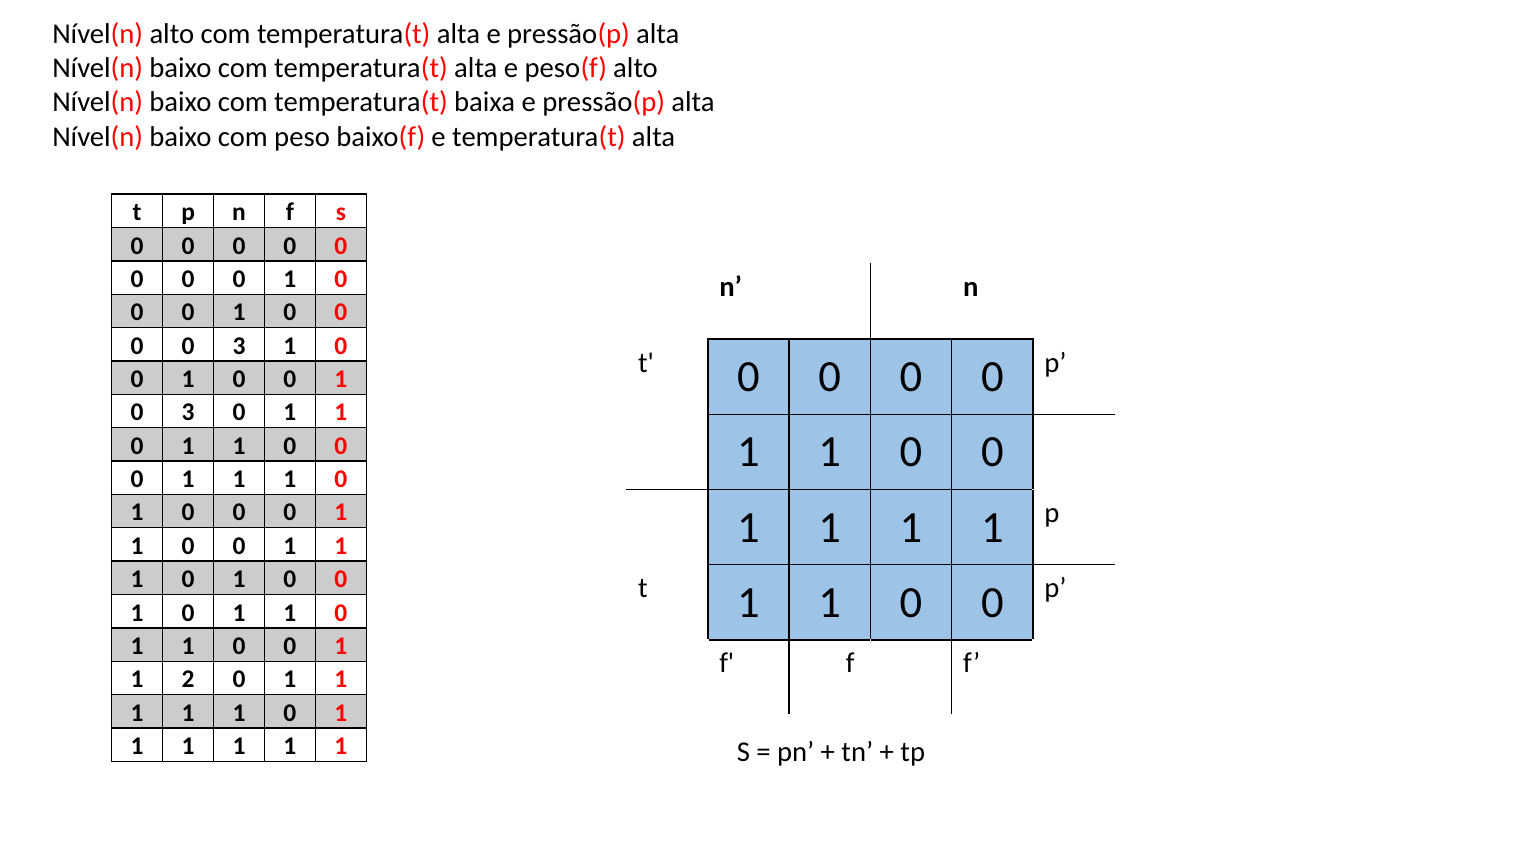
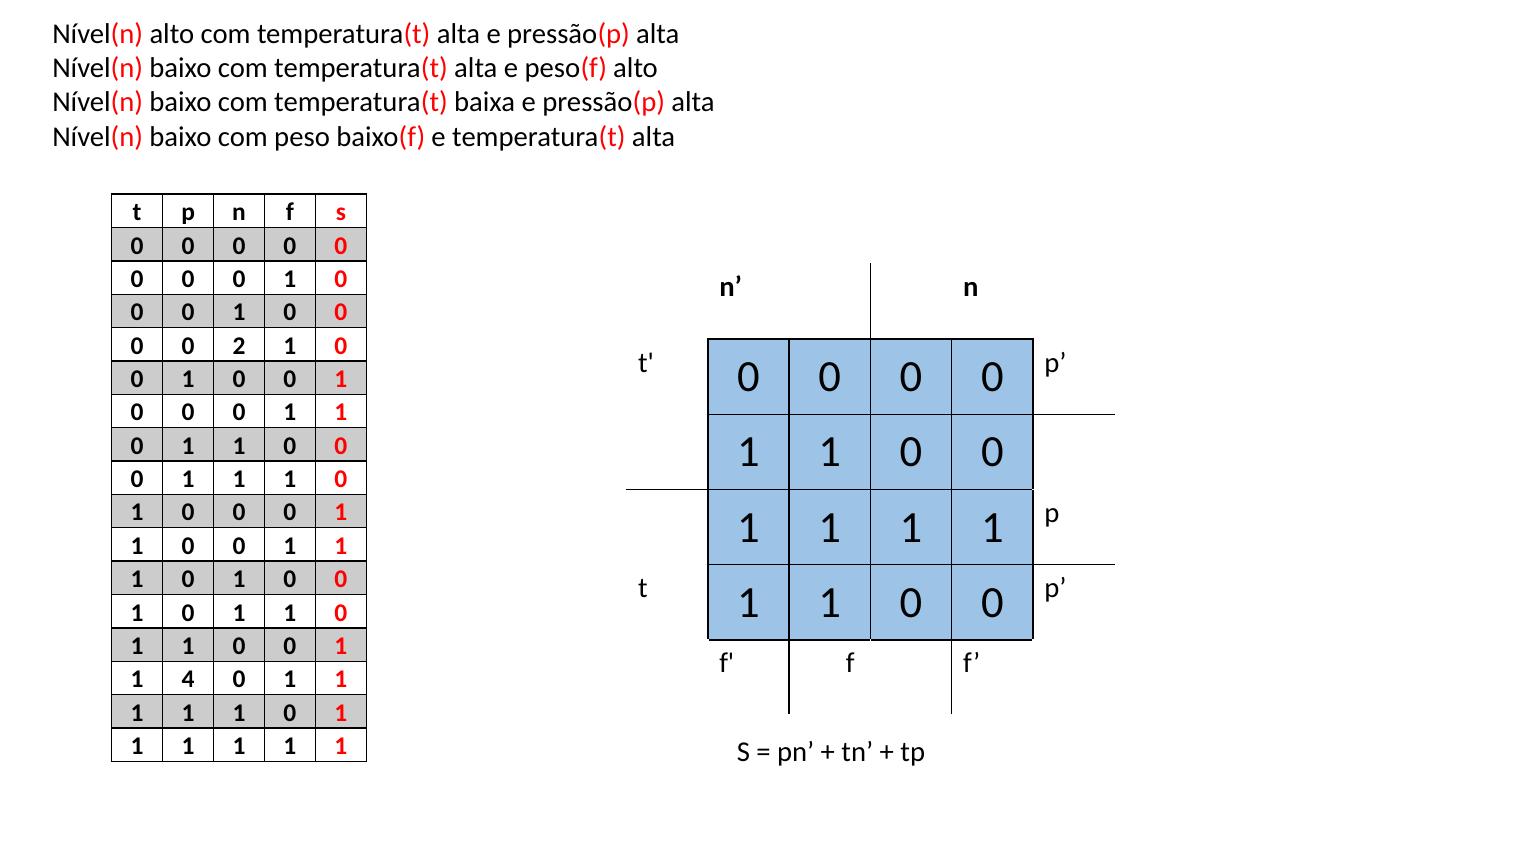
0 0 3: 3 -> 2 (239, 346)
3: 3 -> 0 (188, 412)
2: 2 -> 4 (188, 679)
